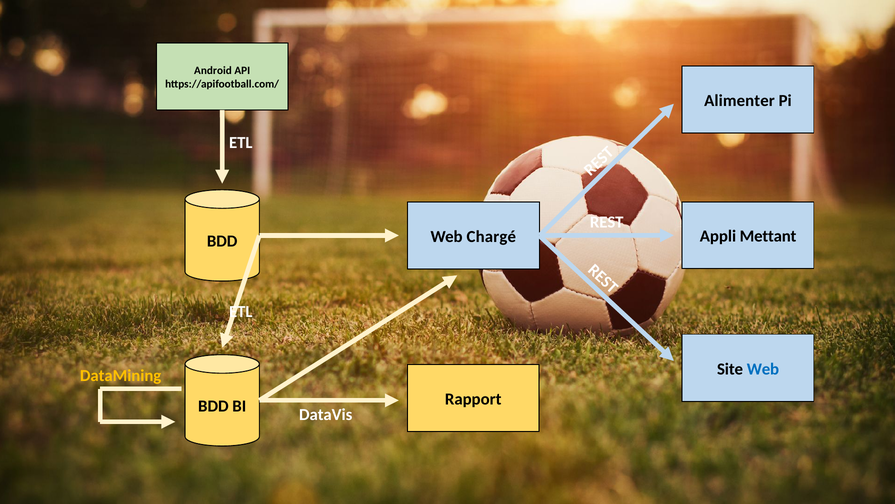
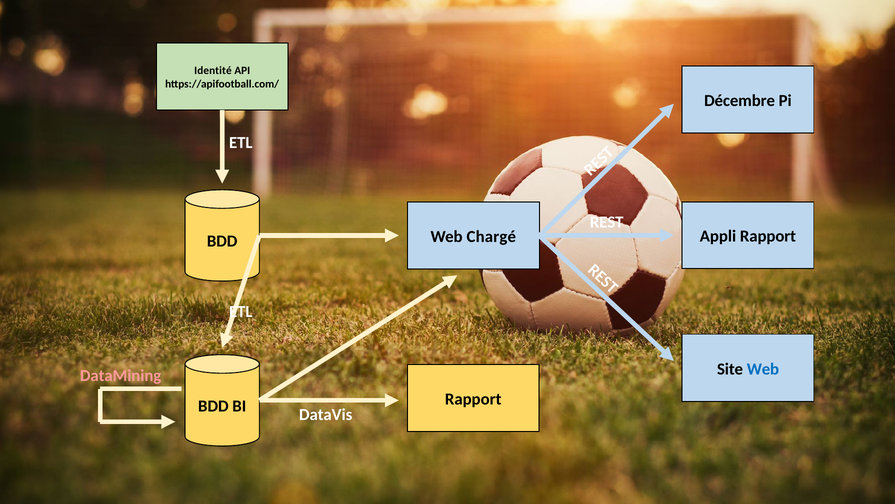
Android: Android -> Identité (213, 70)
Alimenter: Alimenter -> Décembre (740, 101)
Appli Mettant: Mettant -> Rapport (768, 236)
DataMining colour: yellow -> pink (121, 375)
